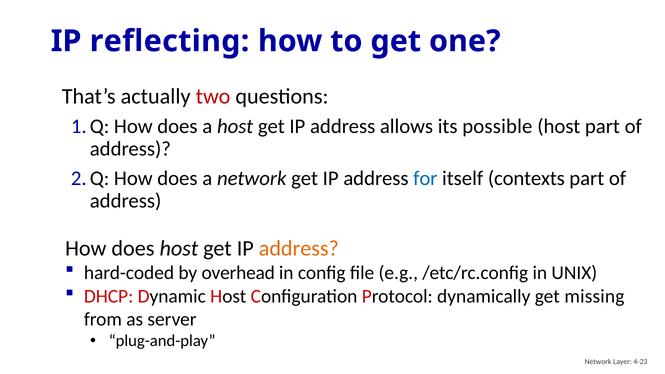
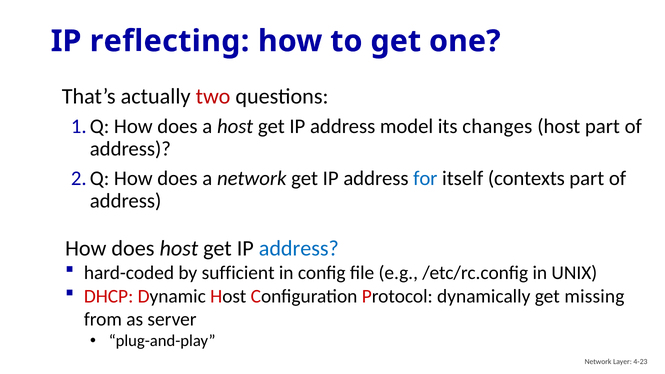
allows: allows -> model (407, 127)
possible: possible -> changes (497, 127)
address colour: orange -> blue (299, 248)
overhead: overhead -> sufficient (238, 273)
